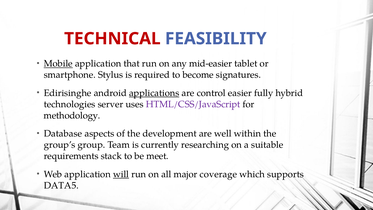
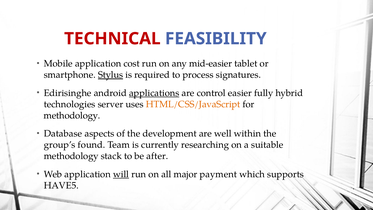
Mobile underline: present -> none (58, 64)
that: that -> cost (132, 64)
Stylus underline: none -> present (111, 75)
become: become -> process (198, 75)
HTML/CSS/JavaScript colour: purple -> orange (193, 104)
group: group -> found (91, 145)
requirements: requirements -> methodology (71, 156)
meet: meet -> after (157, 156)
coverage: coverage -> payment (218, 174)
DATA5: DATA5 -> HAVE5 (61, 185)
